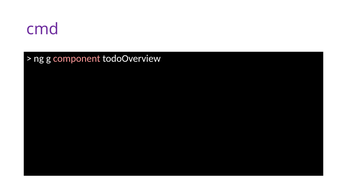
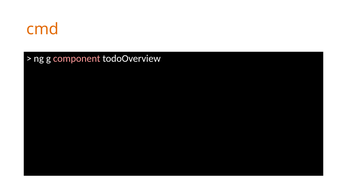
cmd colour: purple -> orange (43, 29)
